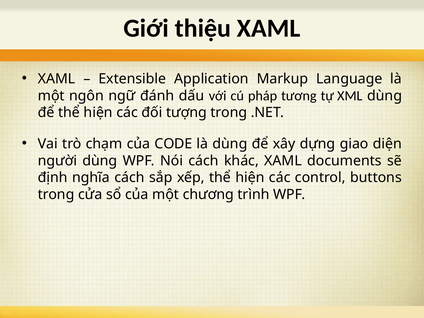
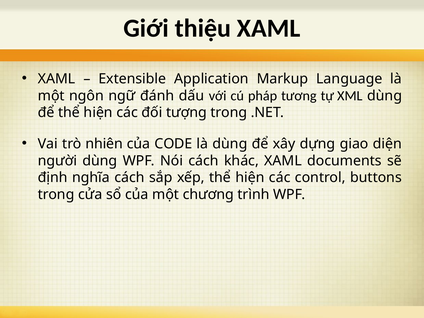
chạm: chạm -> nhiên (104, 144)
